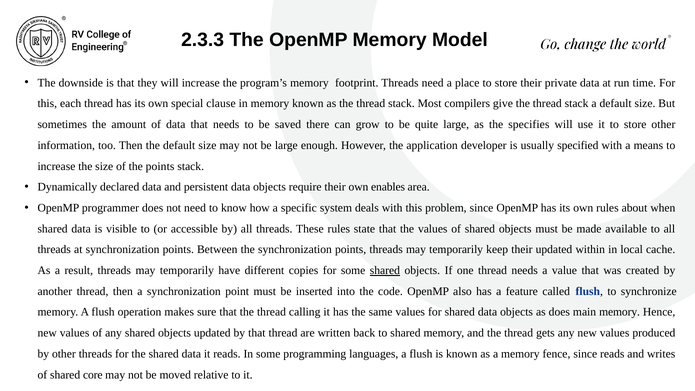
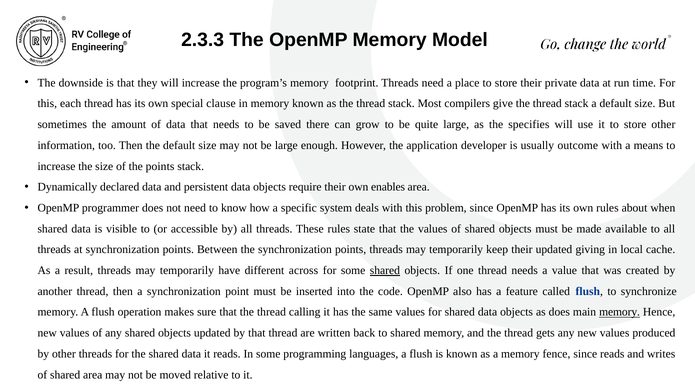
specified: specified -> outcome (578, 145)
within: within -> giving (590, 250)
copies: copies -> across (304, 270)
memory underline: none -> present (620, 312)
shared core: core -> area (93, 375)
